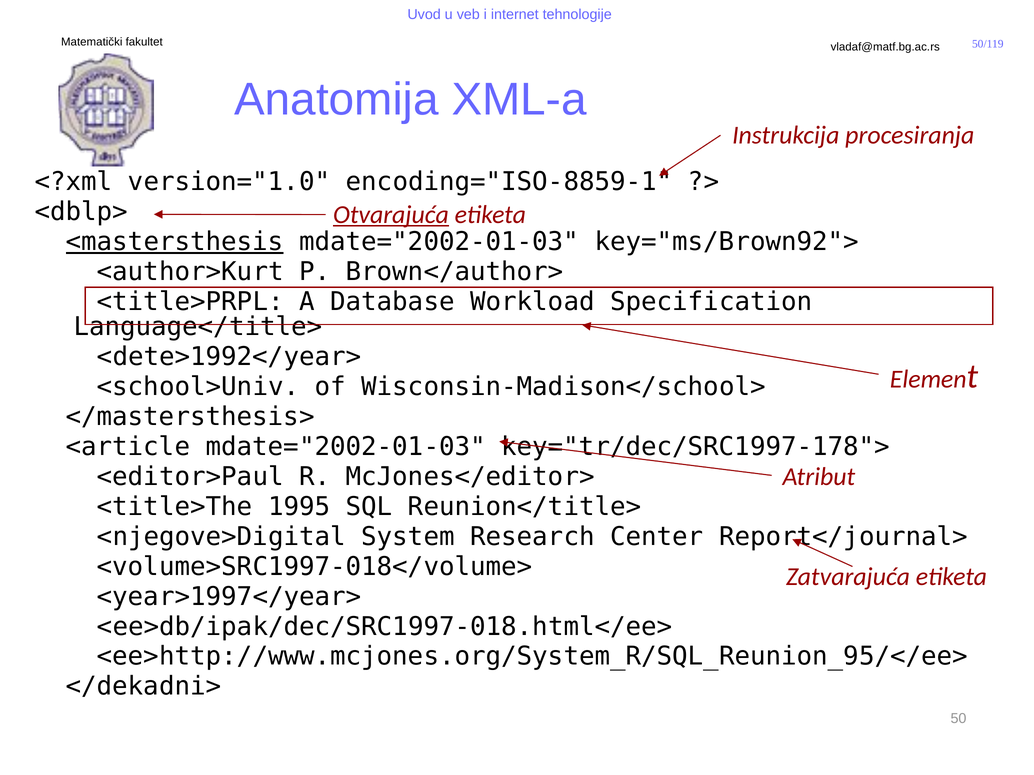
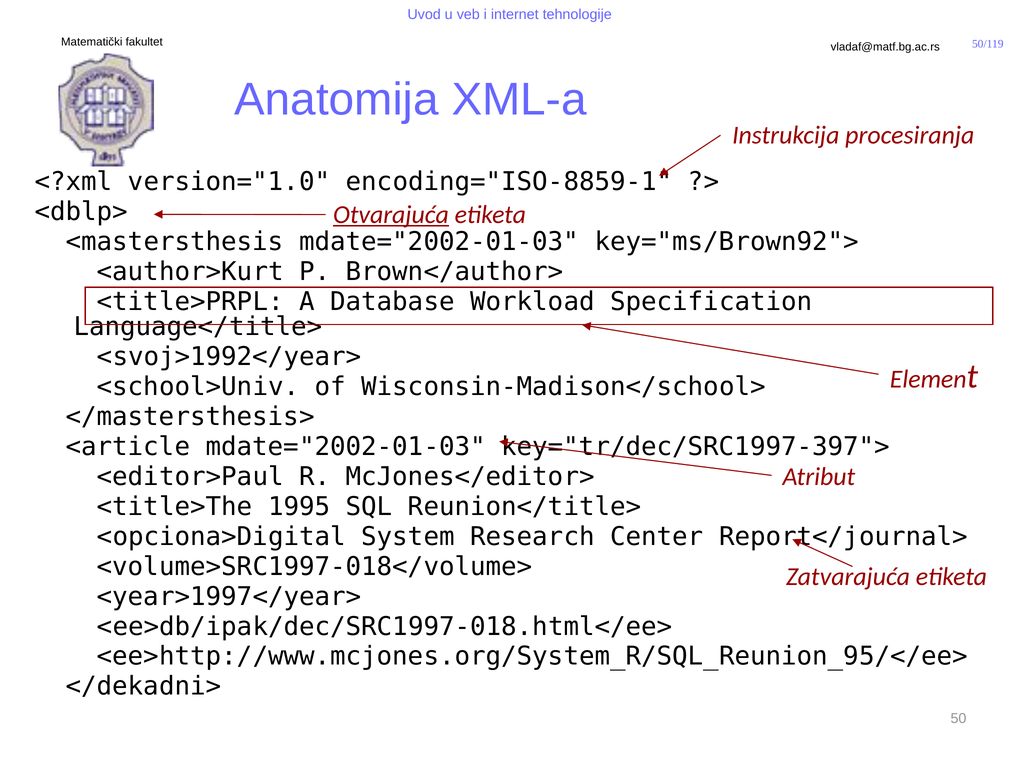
<mastersthesis underline: present -> none (175, 242)
<dete>1992</year>: <dete>1992</year> -> <svoj>1992</year> (229, 357)
key="tr/dec/SRC1997-178">: key="tr/dec/SRC1997-178"> -> key="tr/dec/SRC1997-397"> (696, 447)
<njegove>Digital: <njegove>Digital -> <opciona>Digital (221, 537)
